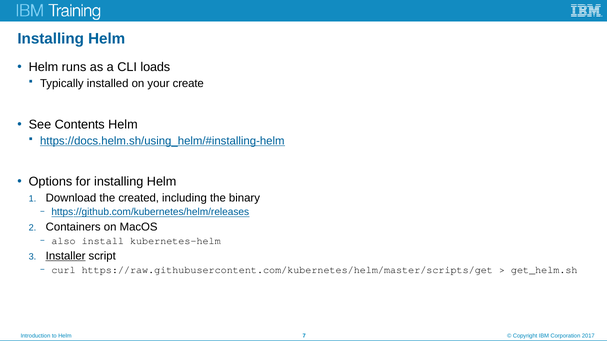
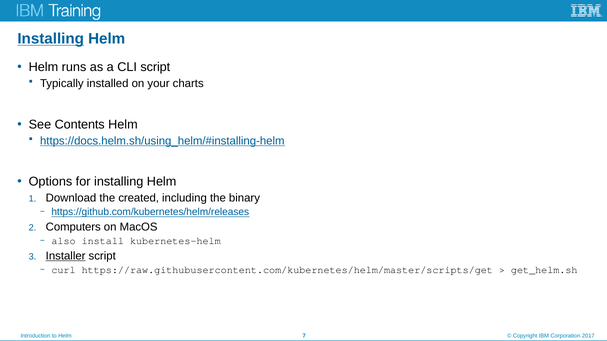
Installing underline: none -> present (51, 39)
CLI loads: loads -> script (155, 67)
create: create -> charts (188, 84)
Containers: Containers -> Computers (73, 227)
